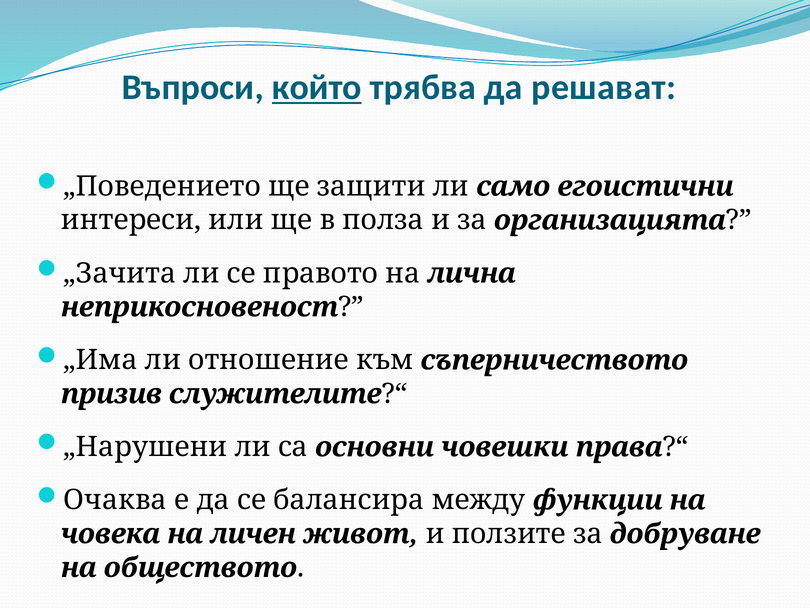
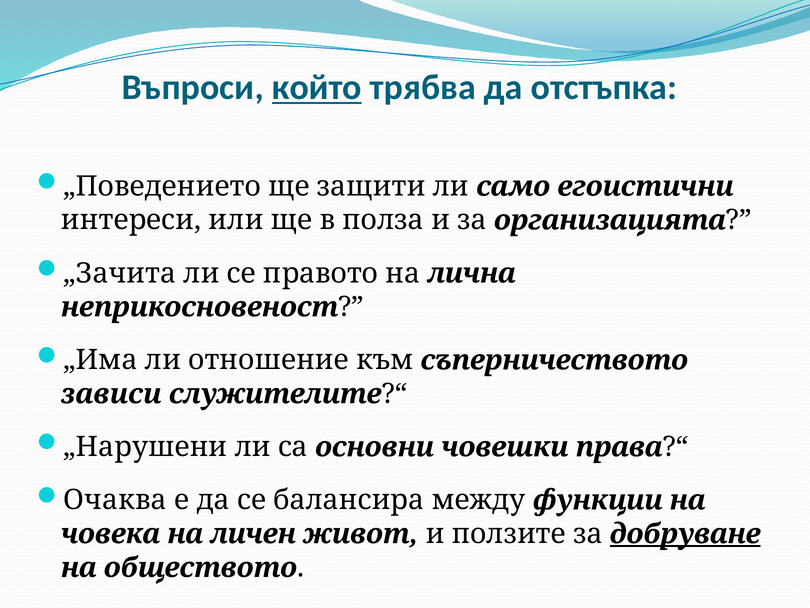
решават: решават -> отстъпка (604, 87)
призив: призив -> зависи (111, 394)
добруване underline: none -> present (685, 533)
